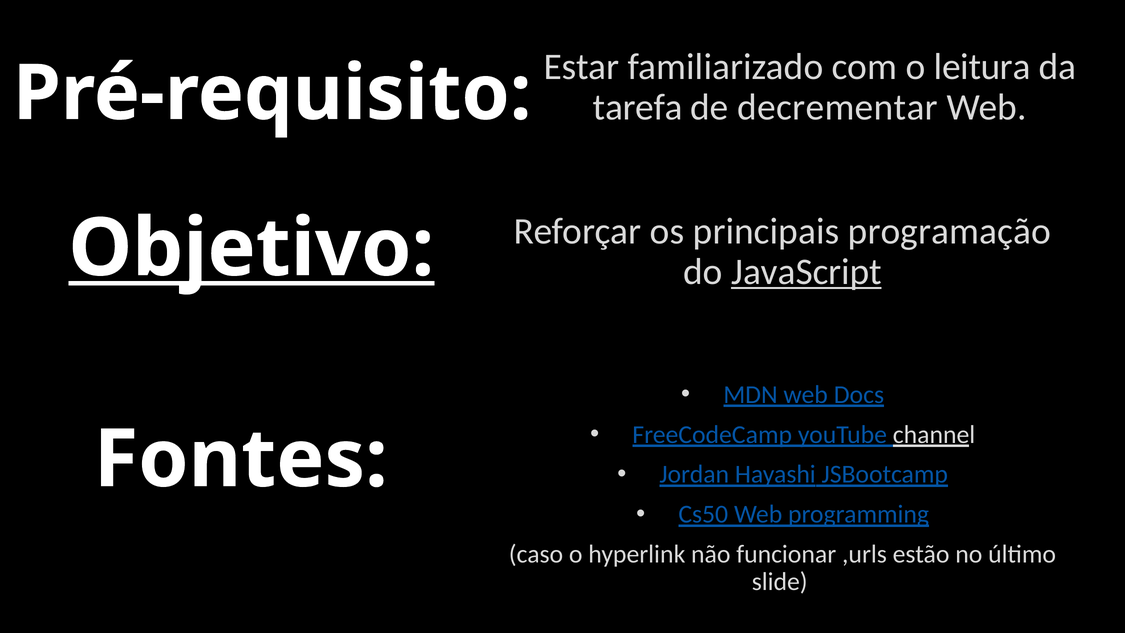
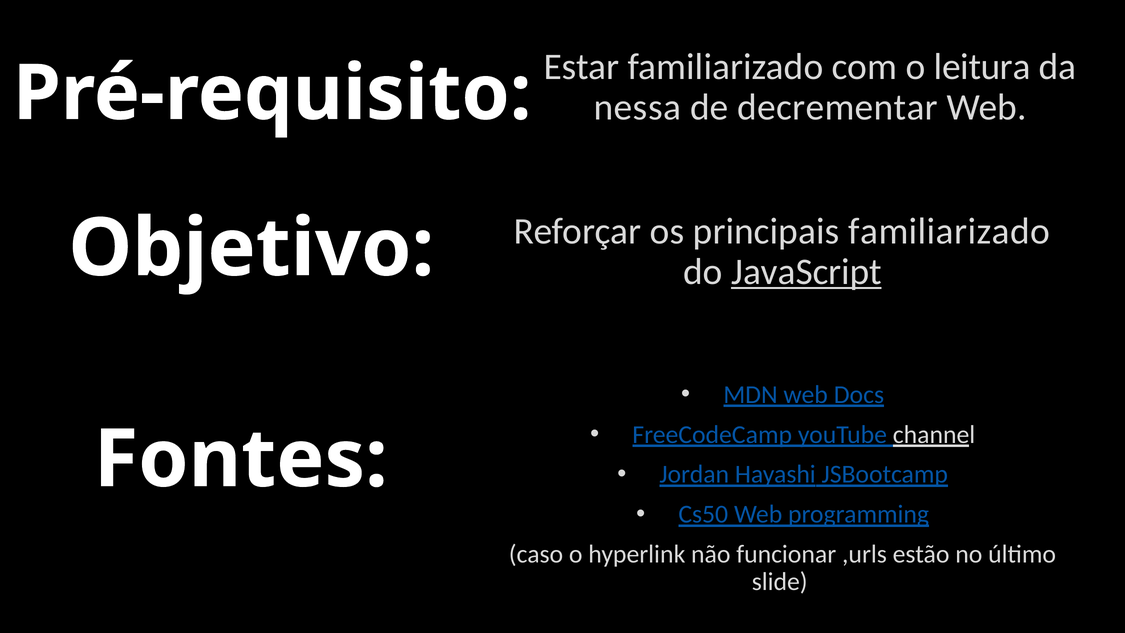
tarefa: tarefa -> nessa (637, 107)
principais programação: programação -> familiarizado (949, 231)
Objetivo underline: present -> none (251, 248)
